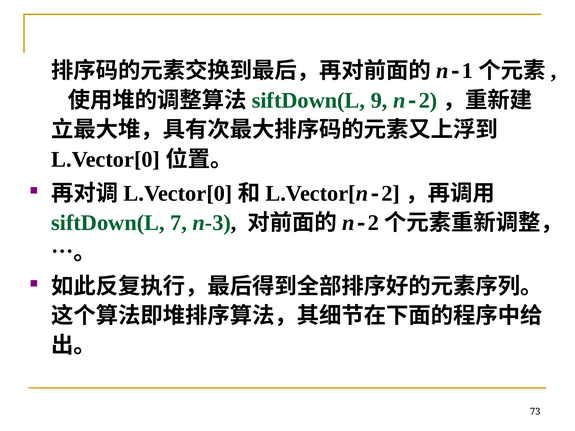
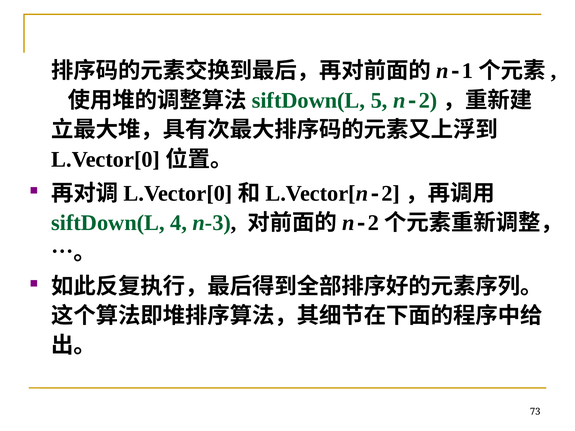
9: 9 -> 5 (379, 100)
7: 7 -> 4 (179, 223)
